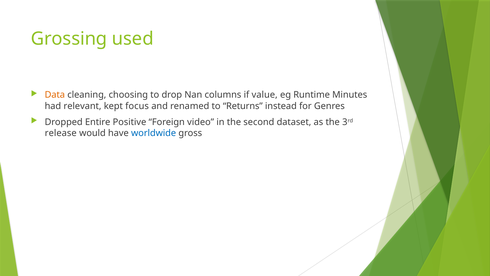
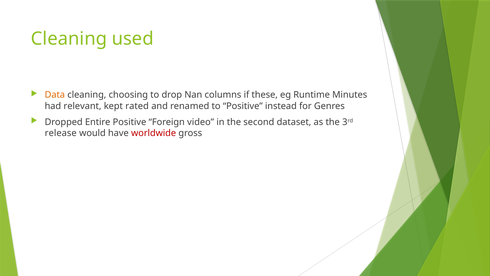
Grossing: Grossing -> Cleaning (69, 39)
value: value -> these (265, 95)
focus: focus -> rated (137, 106)
to Returns: Returns -> Positive (243, 106)
worldwide colour: blue -> red (154, 133)
